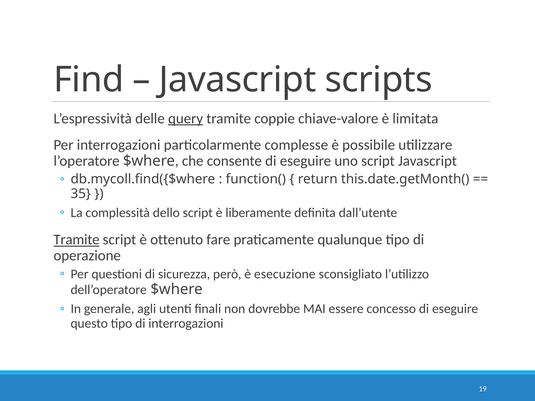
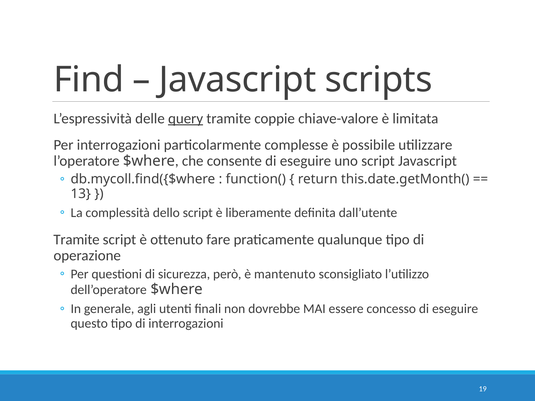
35: 35 -> 13 (81, 194)
Tramite underline: present -> none (76, 240)
esecuzione: esecuzione -> mantenuto (285, 274)
